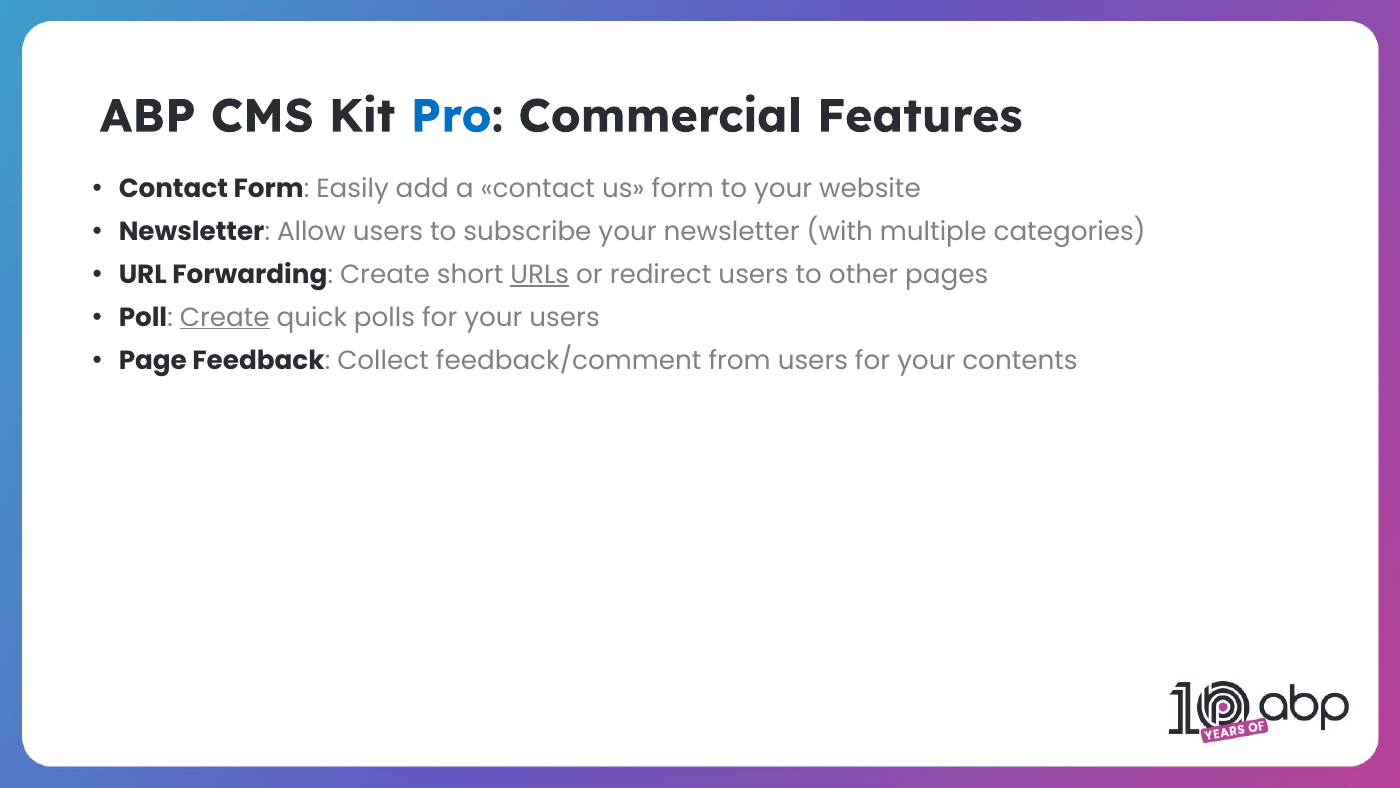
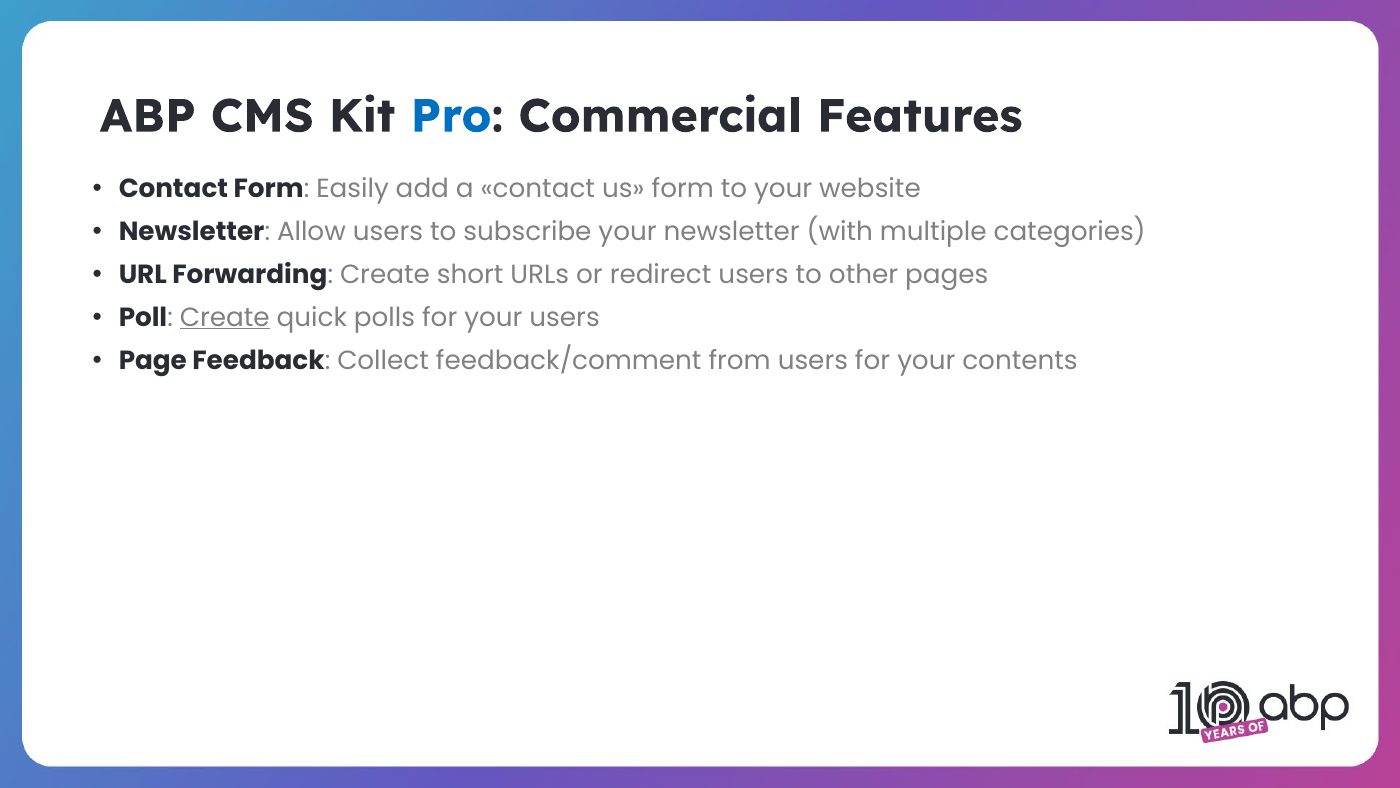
URLs underline: present -> none (540, 274)
